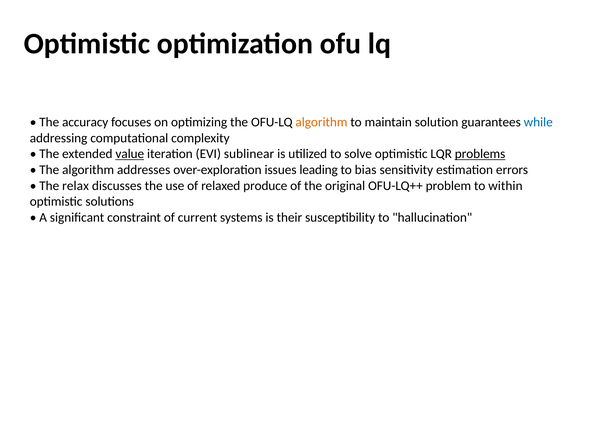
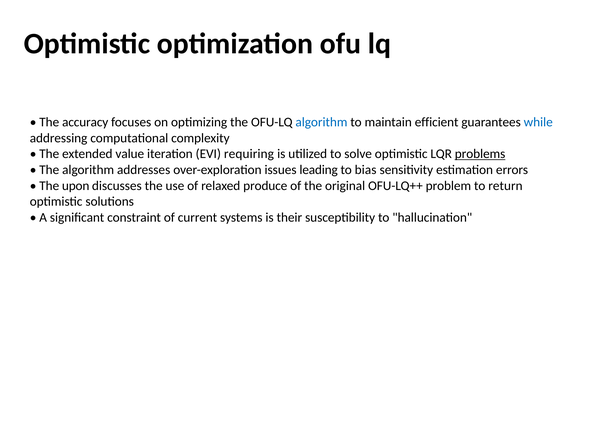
algorithm colour: orange -> blue (321, 122)
solution: solution -> efficient (437, 122)
value underline: present -> none (130, 154)
sublinear: sublinear -> requiring (249, 154)
relax: relax -> upon (76, 186)
within: within -> return (505, 186)
